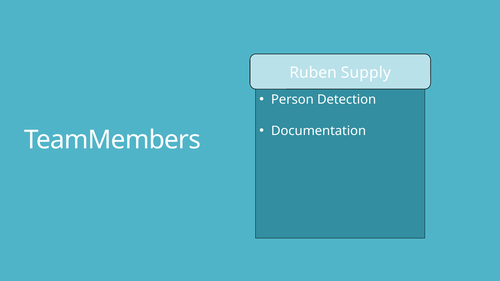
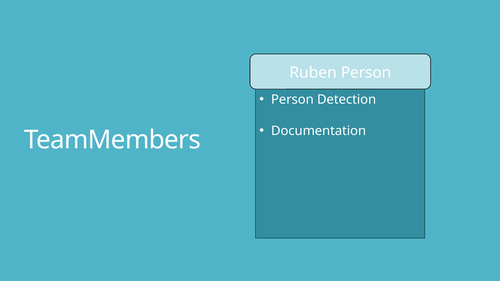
Ruben Supply: Supply -> Person (366, 73)
